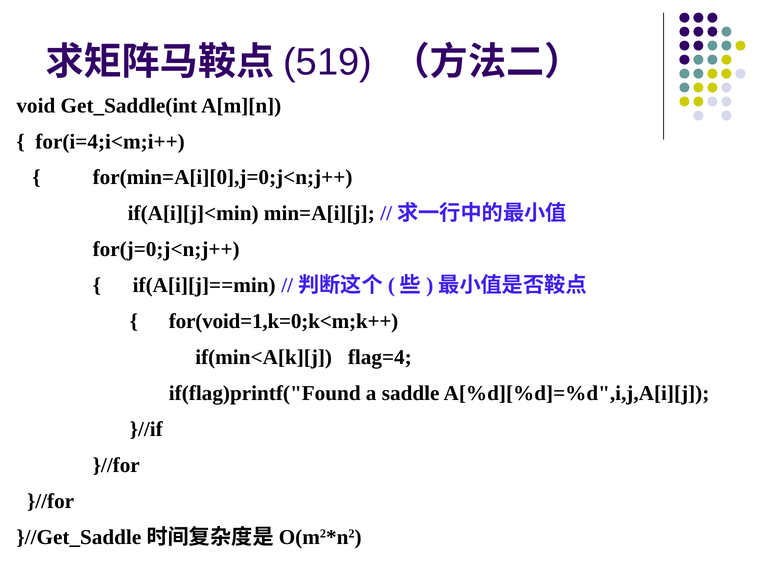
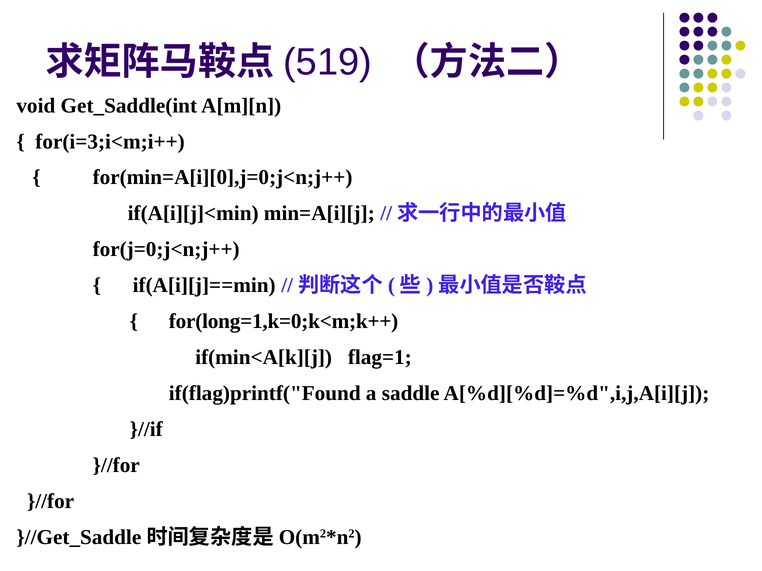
for(i=4;i<m;i++: for(i=4;i<m;i++ -> for(i=3;i<m;i++ (110, 142)
for(void=1,k=0;k<m;k++: for(void=1,k=0;k<m;k++ -> for(long=1,k=0;k<m;k++ (284, 322)
flag=4: flag=4 -> flag=1 (380, 358)
